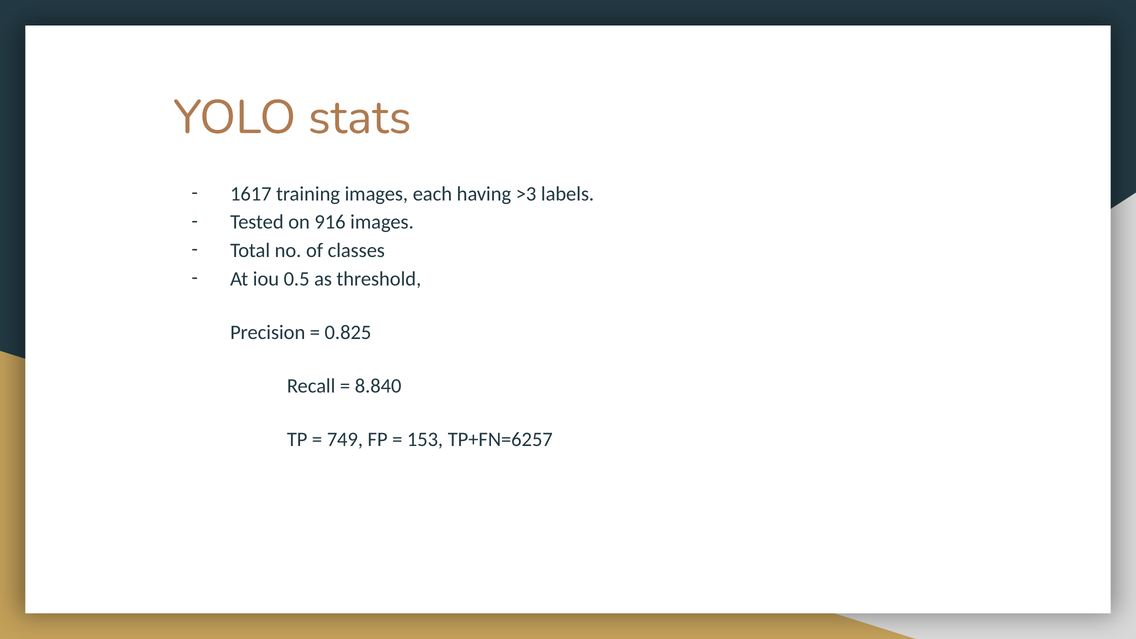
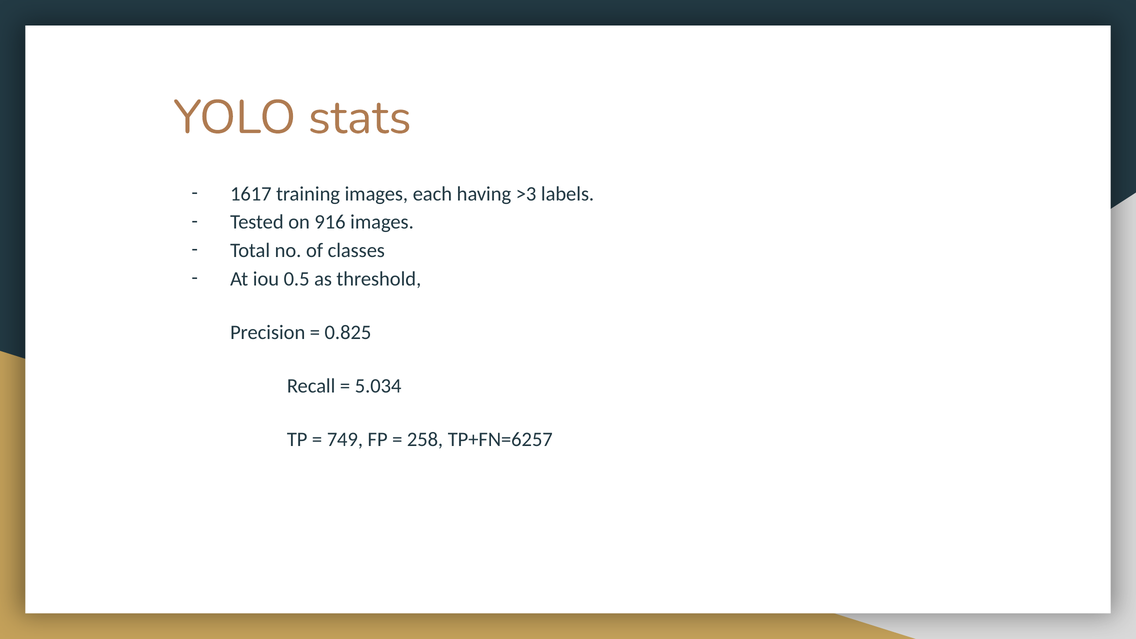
8.840: 8.840 -> 5.034 (378, 386)
153: 153 -> 258 (425, 439)
